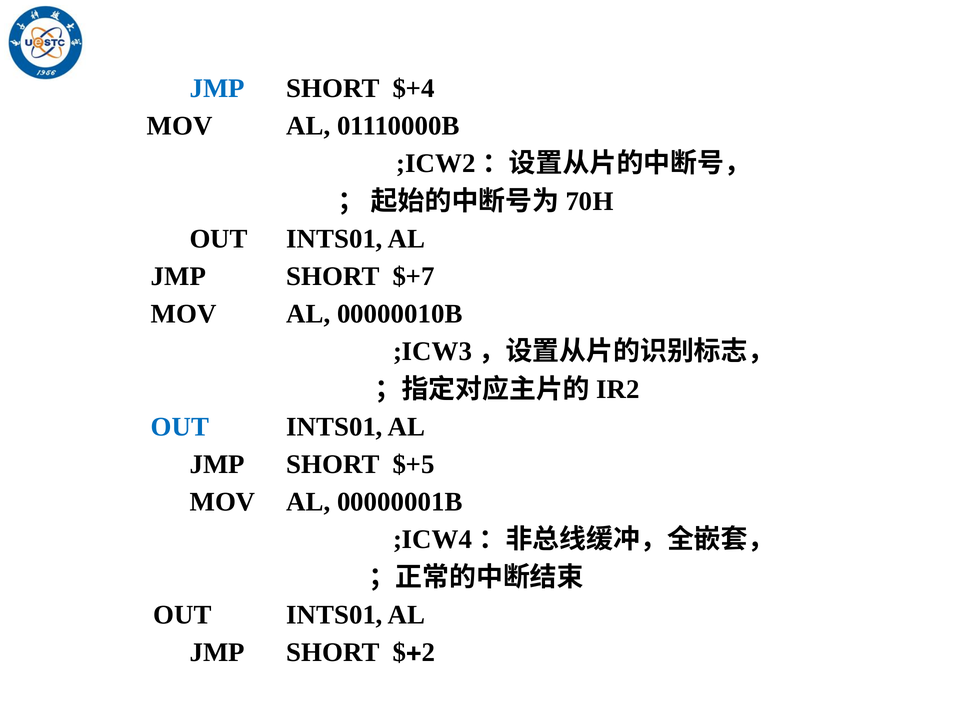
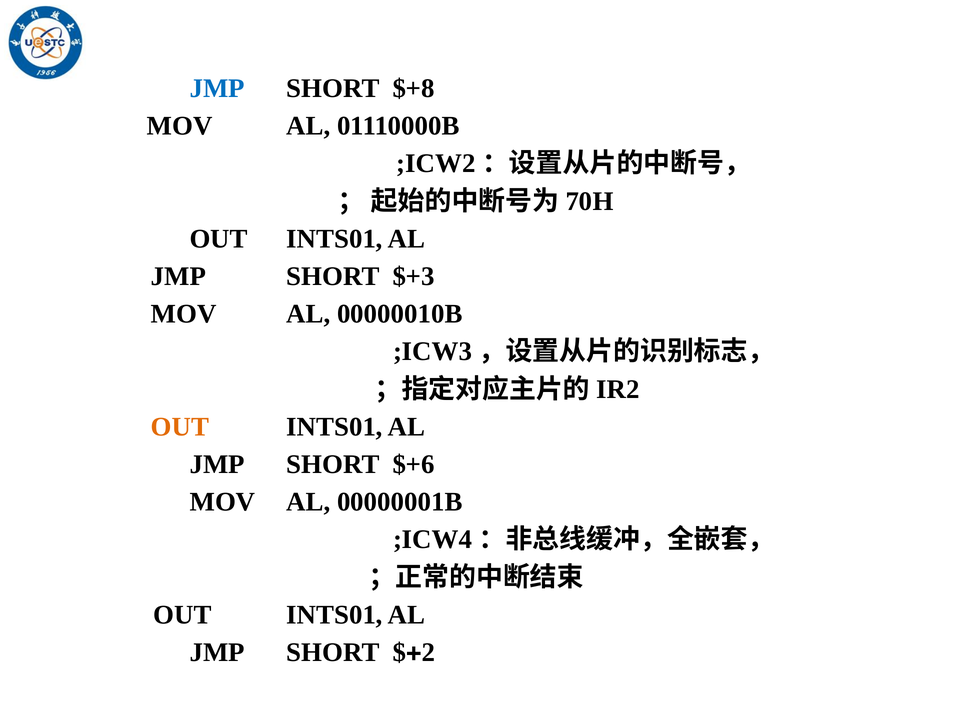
$+4: $+4 -> $+8 (414, 88)
$+7: $+7 -> $+3 (414, 276)
OUT colour: blue -> orange (180, 427)
$+5: $+5 -> $+6 (414, 465)
